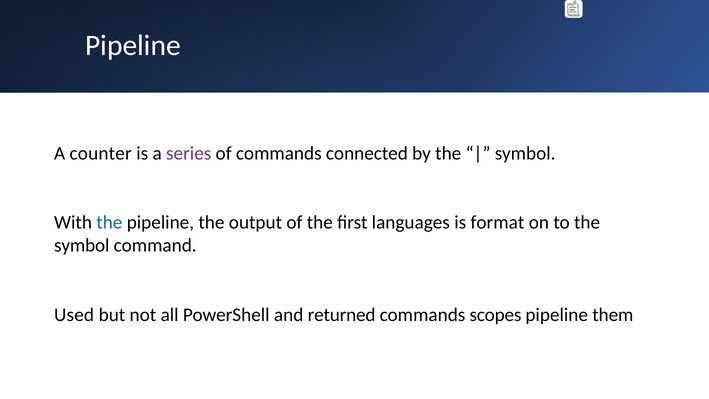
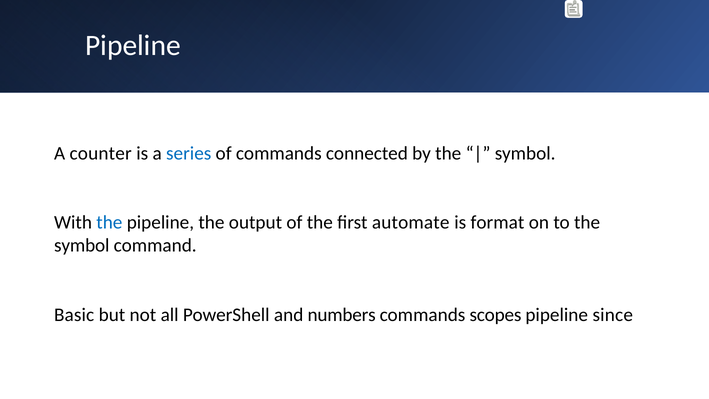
series colour: purple -> blue (189, 153)
languages: languages -> automate (411, 223)
Used: Used -> Basic (74, 315)
returned: returned -> numbers (342, 315)
them: them -> since (613, 315)
